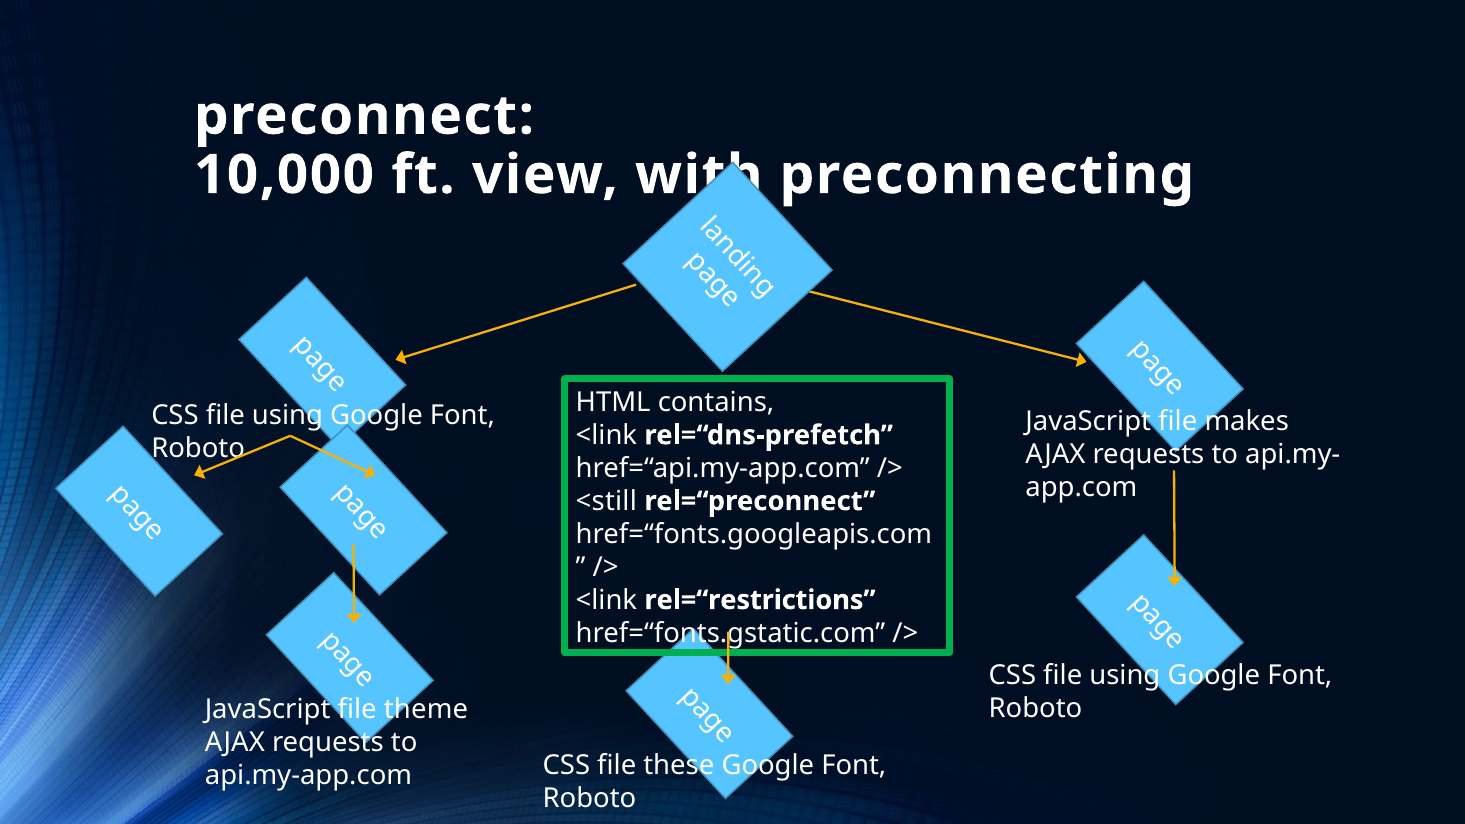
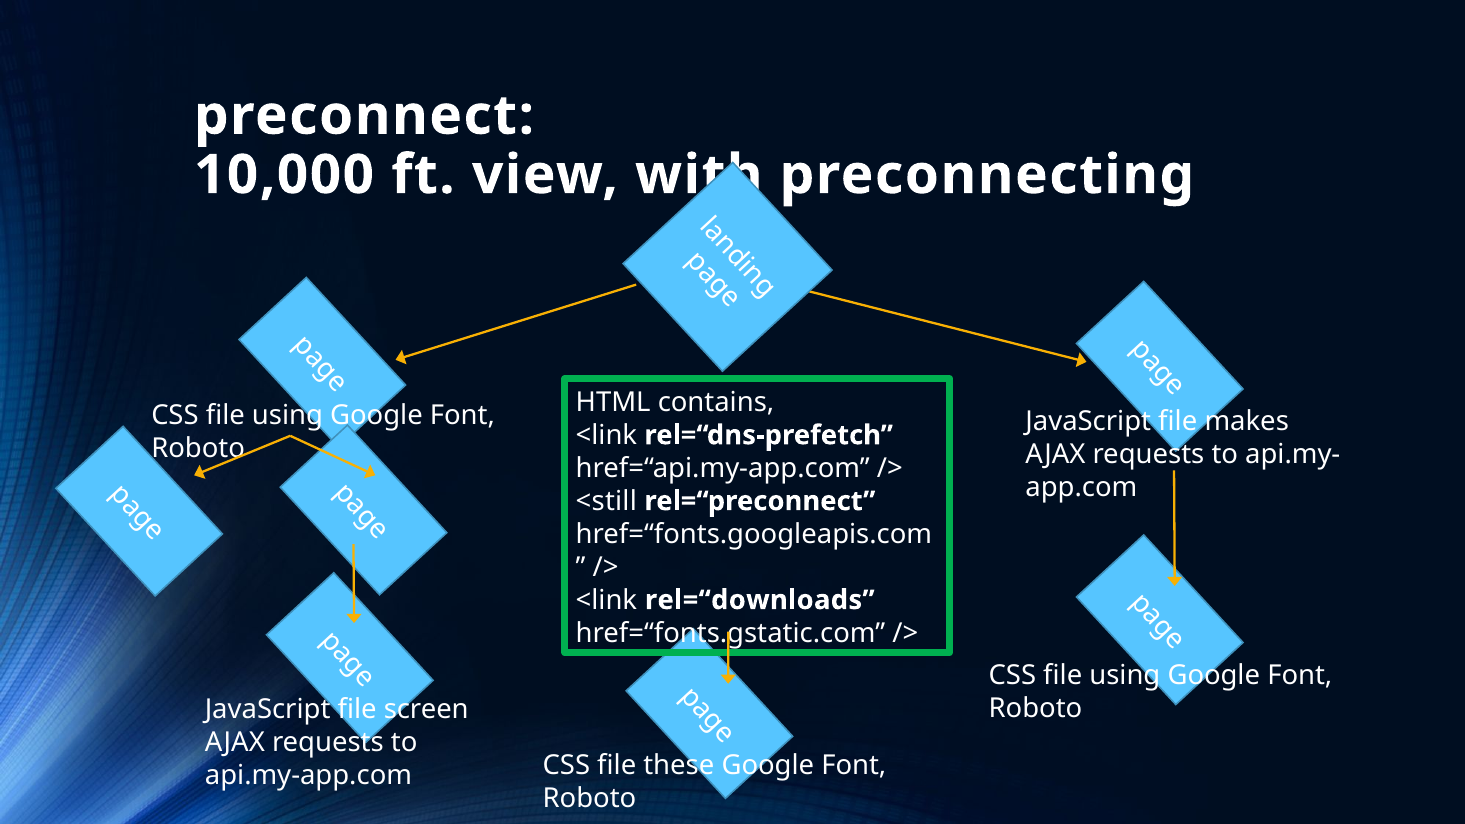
rel=“restrictions: rel=“restrictions -> rel=“downloads (760, 600)
theme: theme -> screen (426, 710)
